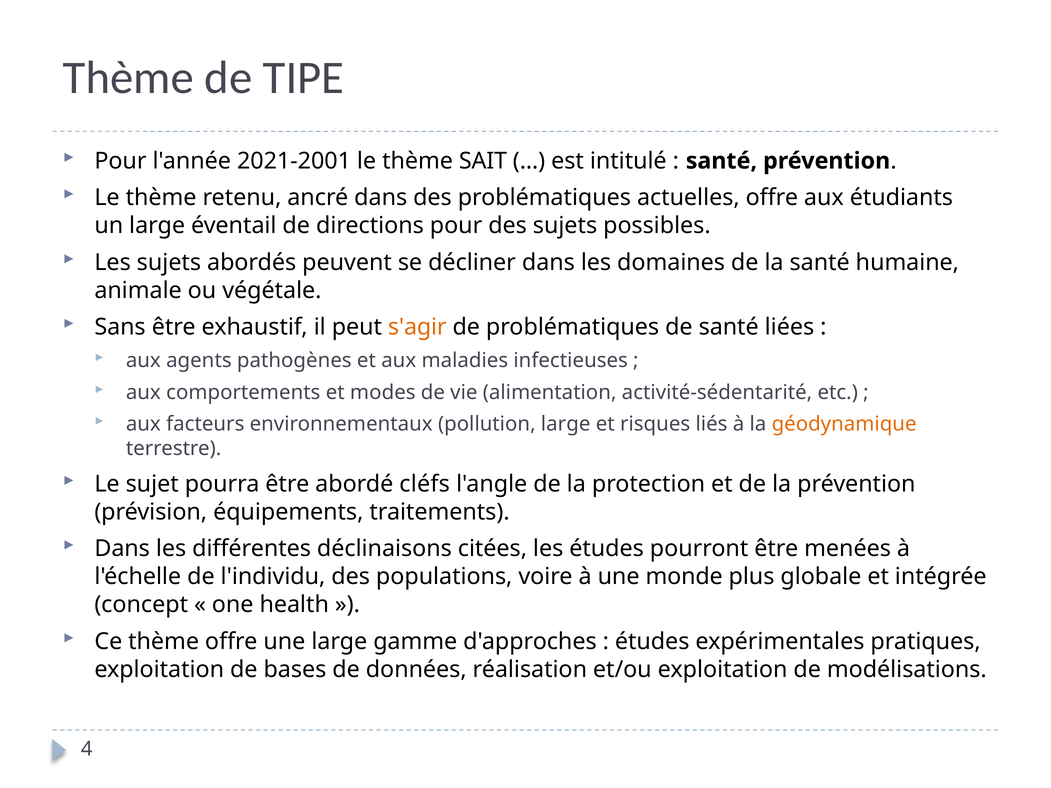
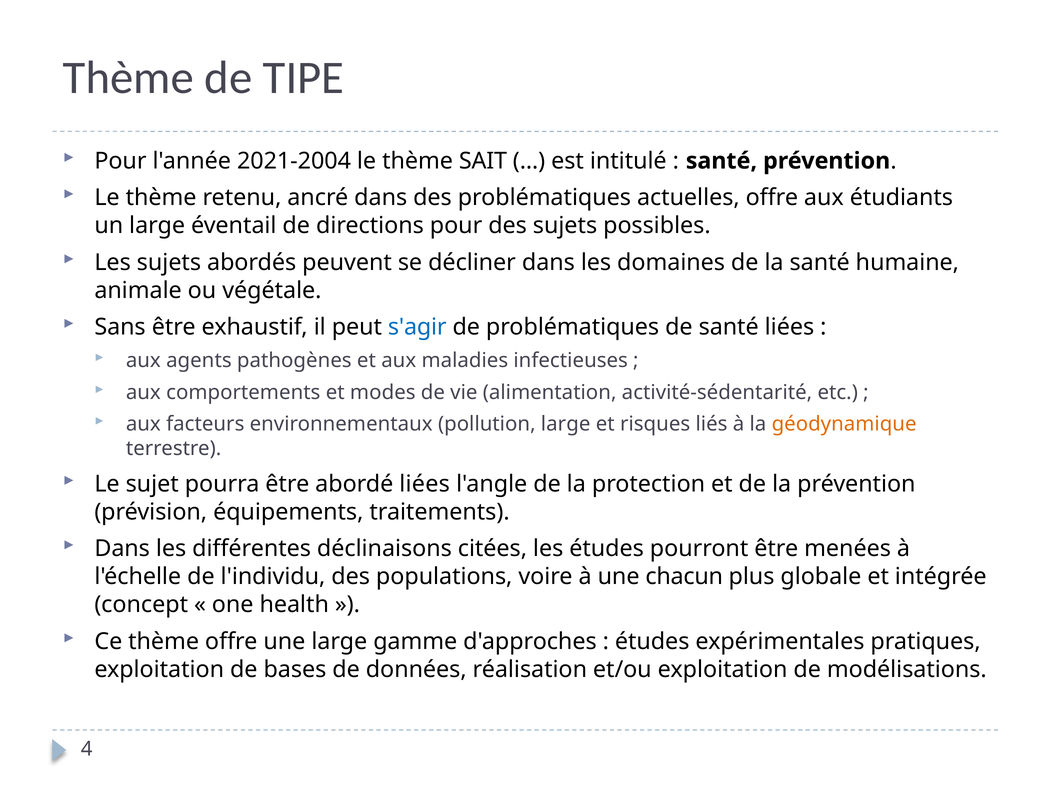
2021-2001: 2021-2001 -> 2021-2004 (294, 161)
s'agir colour: orange -> blue (417, 327)
abordé cléfs: cléfs -> liées (425, 484)
monde: monde -> chacun (684, 577)
